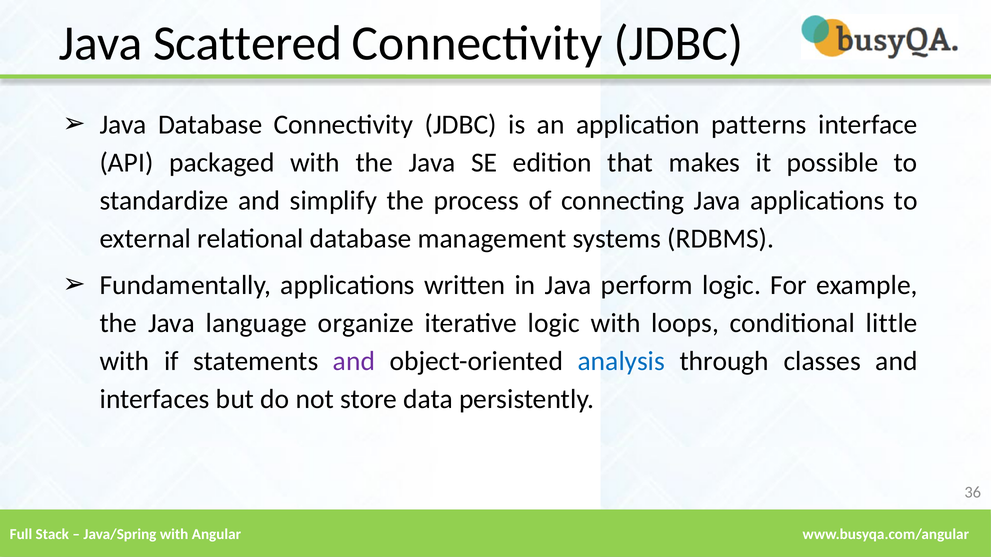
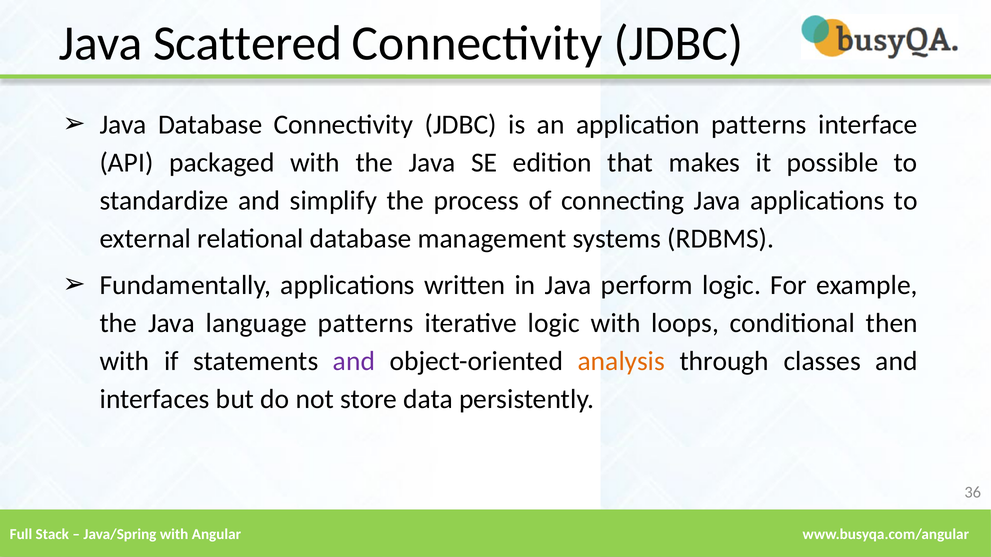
language organize: organize -> patterns (366, 324)
little: little -> then (892, 324)
analysis colour: blue -> orange (621, 362)
